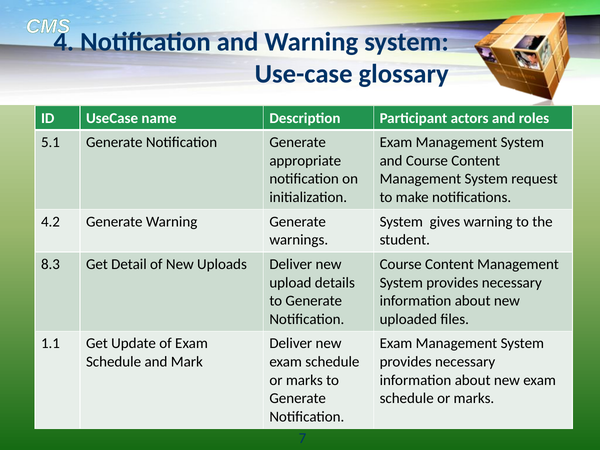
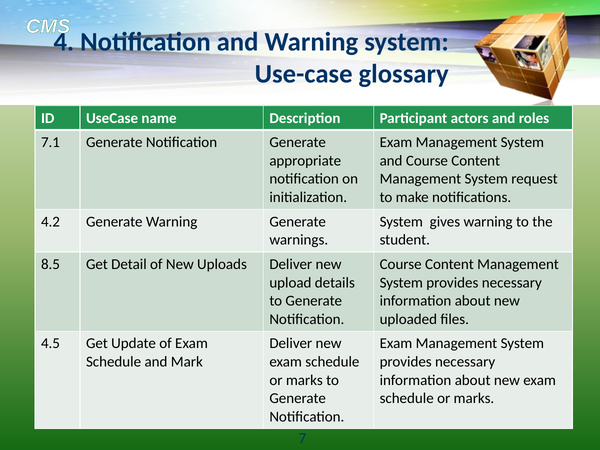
5.1: 5.1 -> 7.1 (50, 142)
8.3: 8.3 -> 8.5 (50, 264)
1.1: 1.1 -> 4.5 (50, 344)
